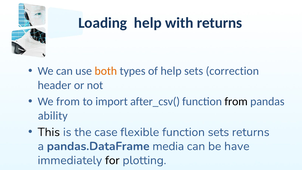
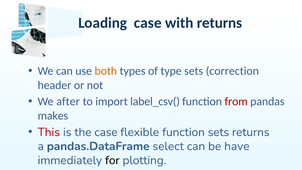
Loading help: help -> case (148, 23)
of help: help -> type (171, 71)
We from: from -> after (68, 102)
after_csv(: after_csv( -> label_csv( (155, 102)
from colour: black -> red (236, 102)
ability: ability -> makes (53, 116)
This colour: black -> red (49, 132)
media: media -> select (168, 146)
